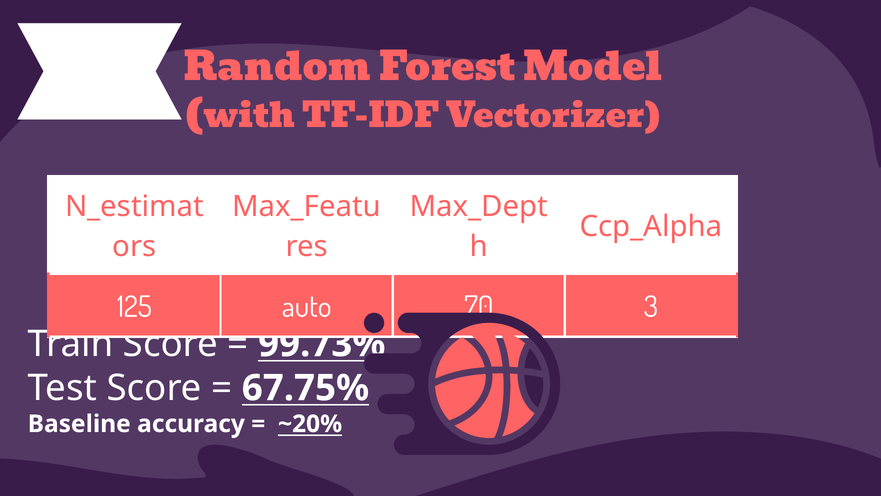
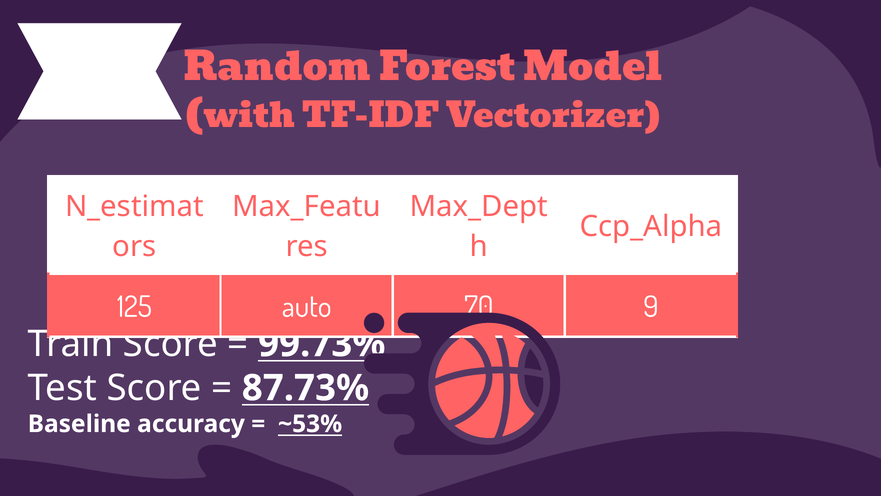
3: 3 -> 9 (651, 307)
67.75%: 67.75% -> 87.73% (305, 388)
~20%: ~20% -> ~53% (310, 424)
